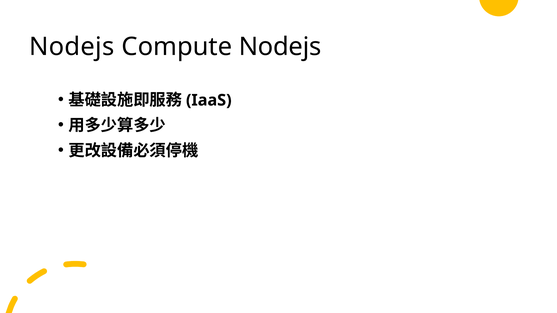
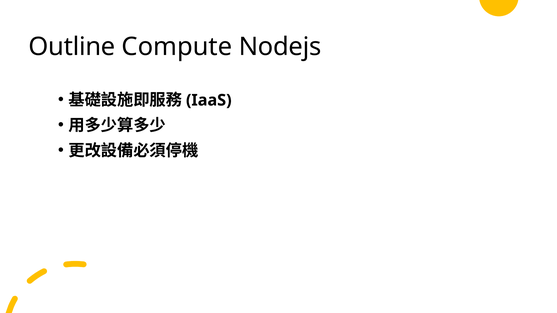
Nodejs: Nodejs -> Outline (72, 47)
